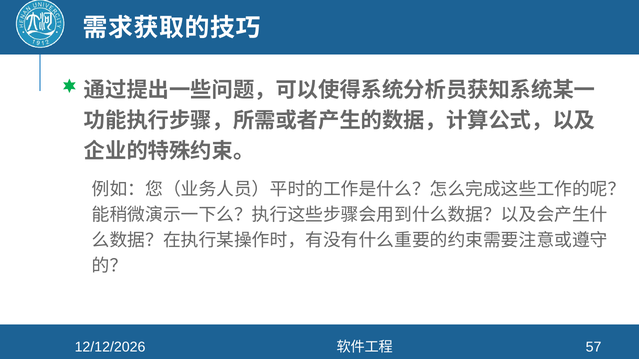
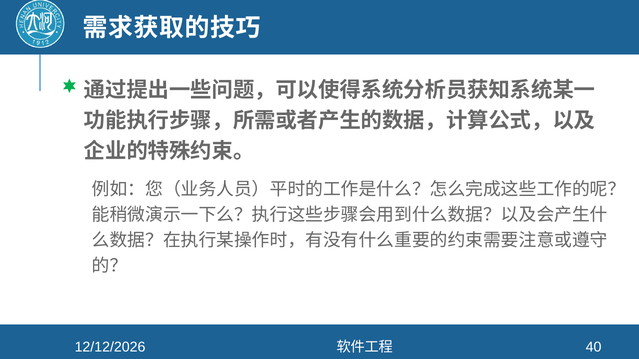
57: 57 -> 40 (594, 347)
